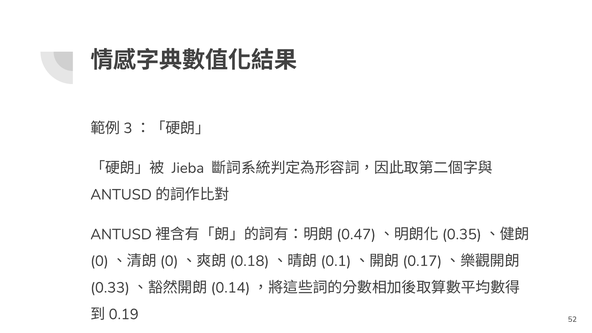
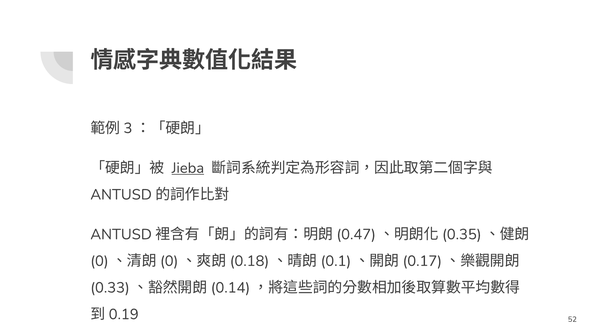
Jieba underline: none -> present (188, 168)
